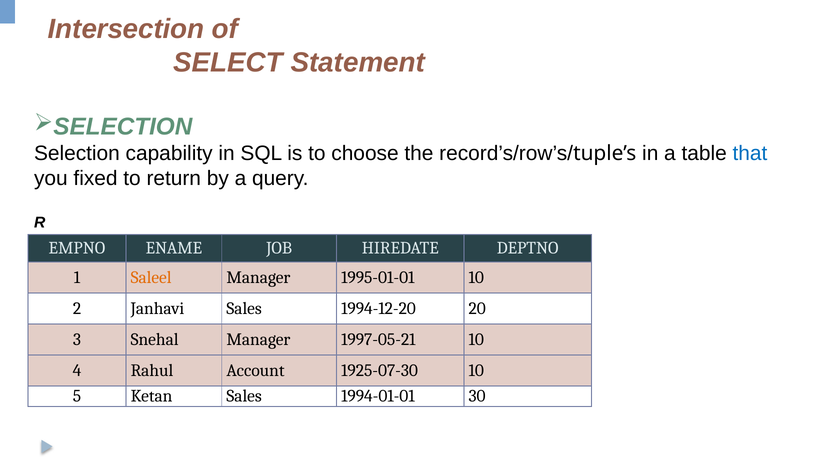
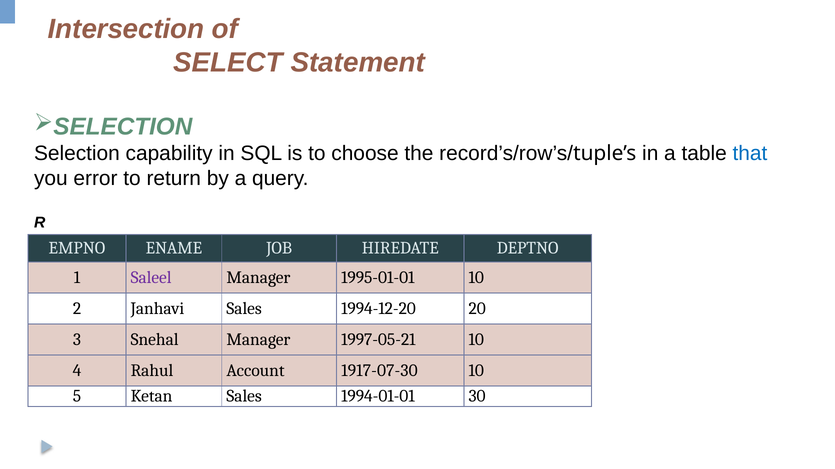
fixed: fixed -> error (96, 179)
Saleel colour: orange -> purple (151, 278)
1925-07-30: 1925-07-30 -> 1917-07-30 (379, 371)
